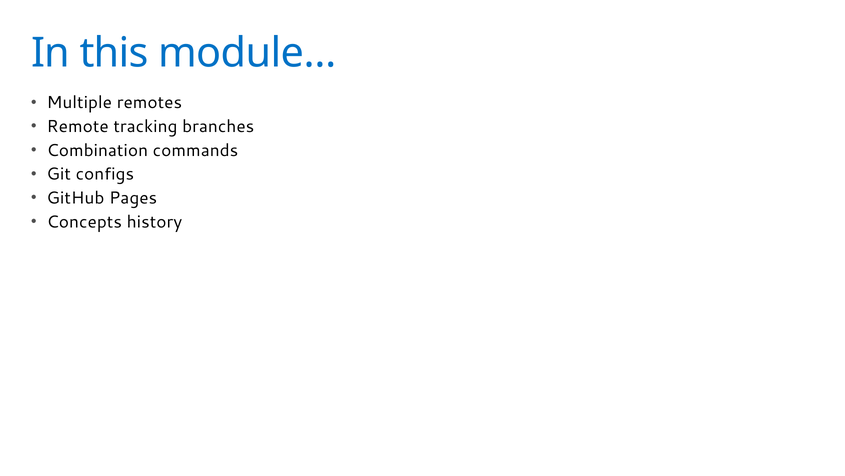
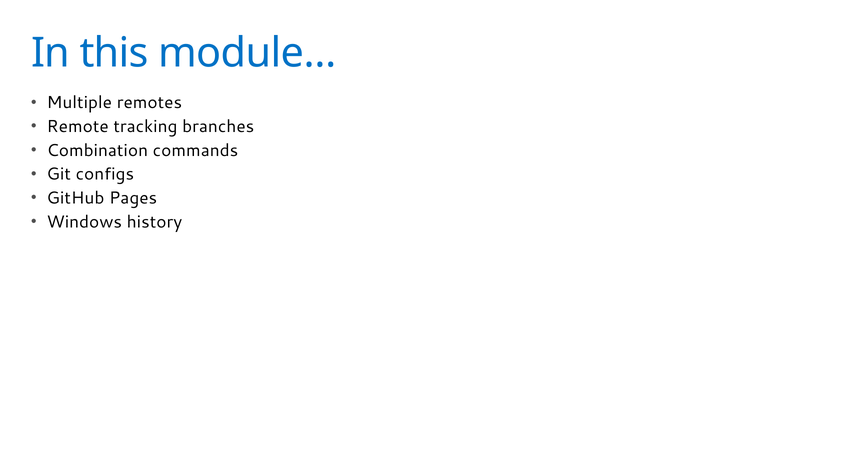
Concepts: Concepts -> Windows (84, 222)
